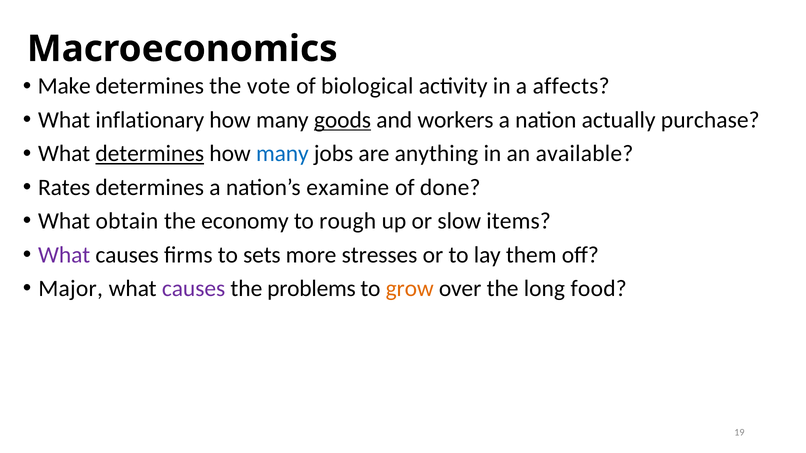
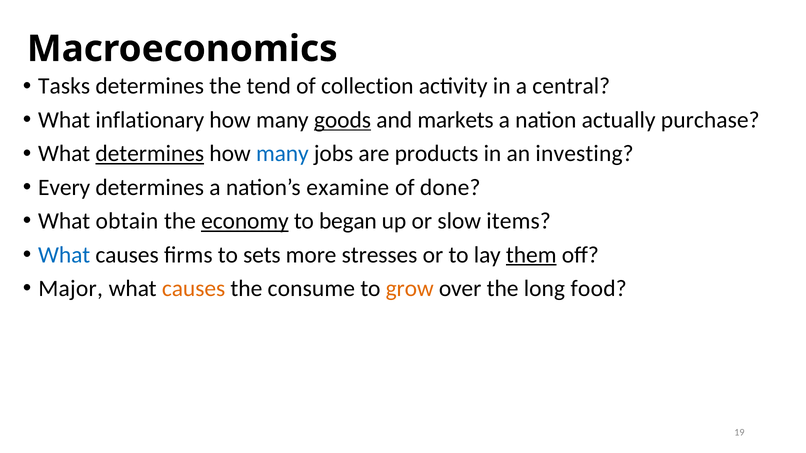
Make: Make -> Tasks (64, 86)
vote: vote -> tend (269, 86)
biological: biological -> collection (367, 86)
affects: affects -> central (571, 86)
workers: workers -> markets (456, 120)
anything: anything -> products (437, 154)
available: available -> investing (585, 154)
Rates: Rates -> Every (64, 188)
economy underline: none -> present (245, 221)
rough: rough -> began (348, 221)
What colour: purple -> blue (64, 255)
them underline: none -> present (531, 255)
causes colour: purple -> orange (194, 289)
problems: problems -> consume (311, 289)
